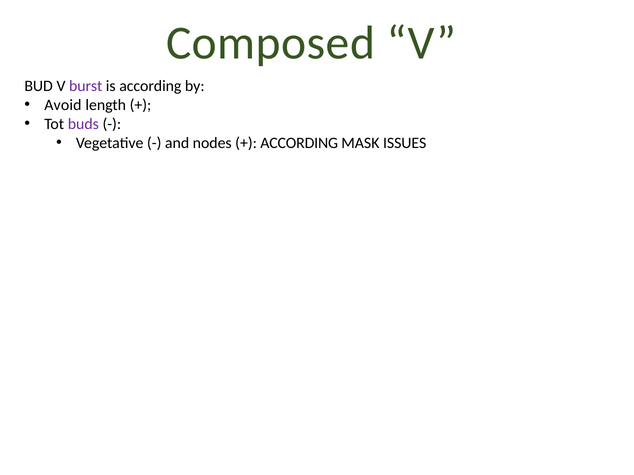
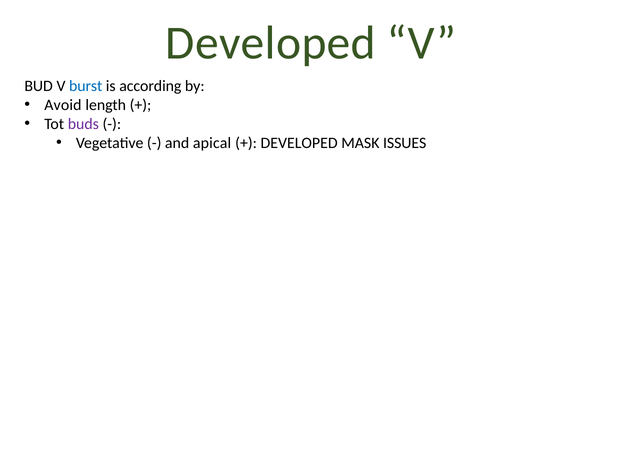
Composed: Composed -> Developed (271, 43)
burst colour: purple -> blue (86, 86)
nodes: nodes -> apical (212, 143)
ACCORDING: ACCORDING -> DEVELOPED (299, 143)
